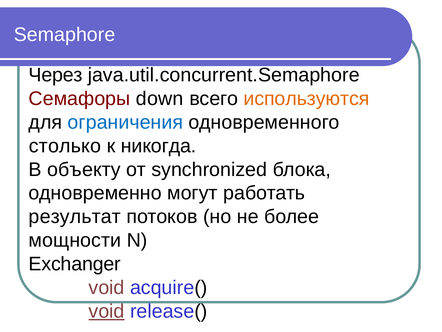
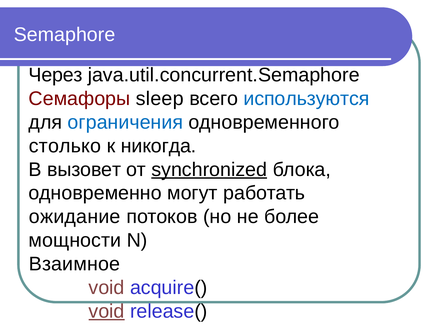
down: down -> sleep (160, 99)
используются colour: orange -> blue (306, 99)
объекту: объекту -> вызовет (84, 169)
synchronized underline: none -> present (209, 169)
результат: результат -> ожидание (75, 216)
Exchanger: Exchanger -> Взаимное (74, 264)
